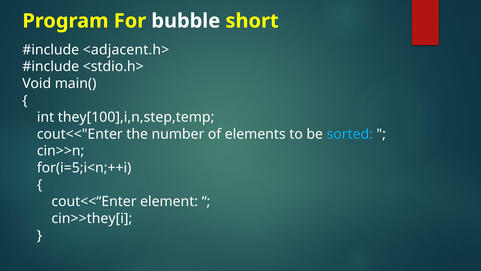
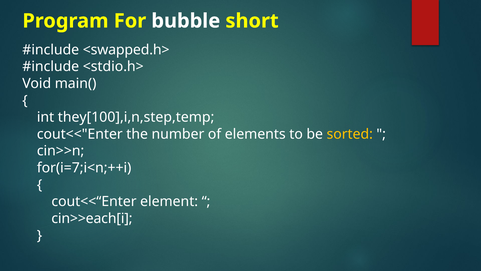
<adjacent.h>: <adjacent.h> -> <swapped.h> (126, 50)
sorted colour: light blue -> yellow (350, 134)
for(i=5;i<n;++i: for(i=5;i<n;++i -> for(i=7;i<n;++i (84, 168)
cin>>they[i: cin>>they[i -> cin>>each[i (92, 218)
